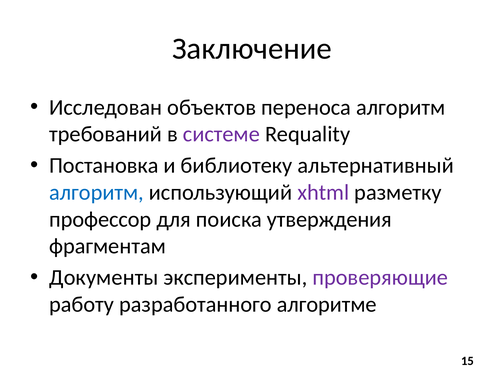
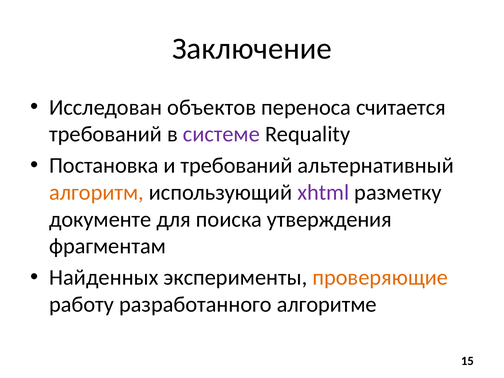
переноса алгоритм: алгоритм -> считается (401, 107)
и библиотеку: библиотеку -> требований (237, 166)
алгоритм colour: blue -> orange (96, 192)
профессор: профессор -> документе (100, 219)
Документы: Документы -> Найденных (104, 278)
проверяющие colour: purple -> orange (380, 278)
